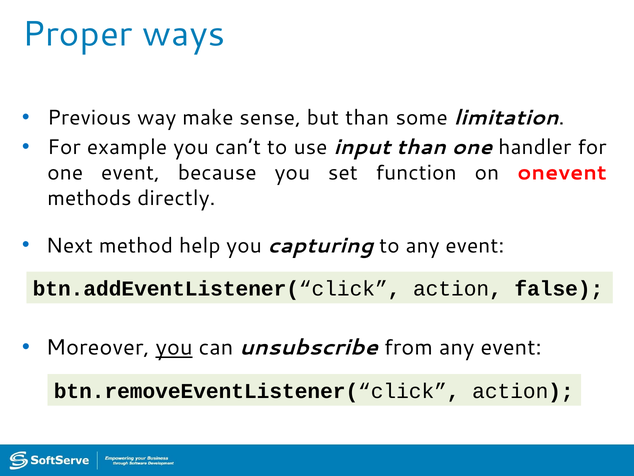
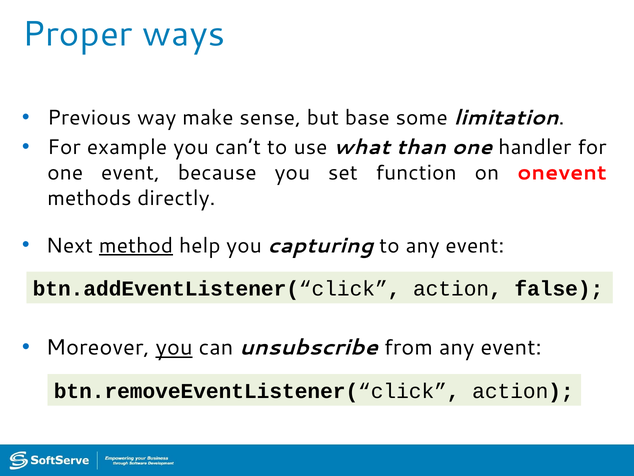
but than: than -> base (367, 118)
input: input -> what (362, 147)
method underline: none -> present (136, 245)
